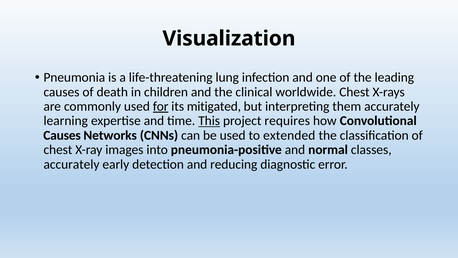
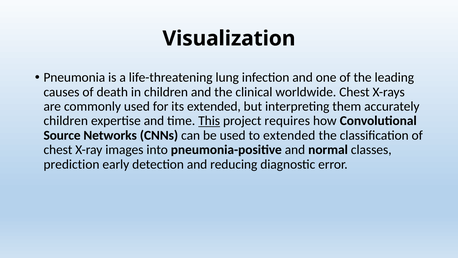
for underline: present -> none (161, 106)
its mitigated: mitigated -> extended (214, 106)
learning: learning -> children (66, 121)
Causes: Causes -> Source (62, 135)
accurately: accurately -> prediction (71, 164)
